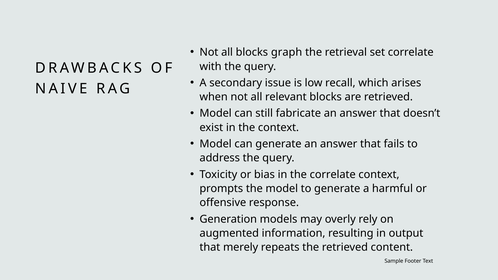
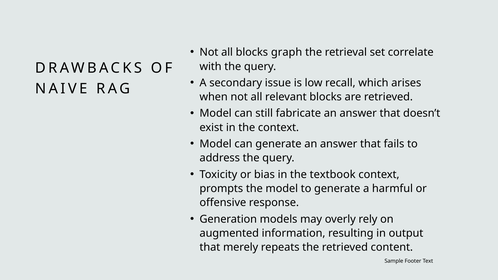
the correlate: correlate -> textbook (333, 175)
